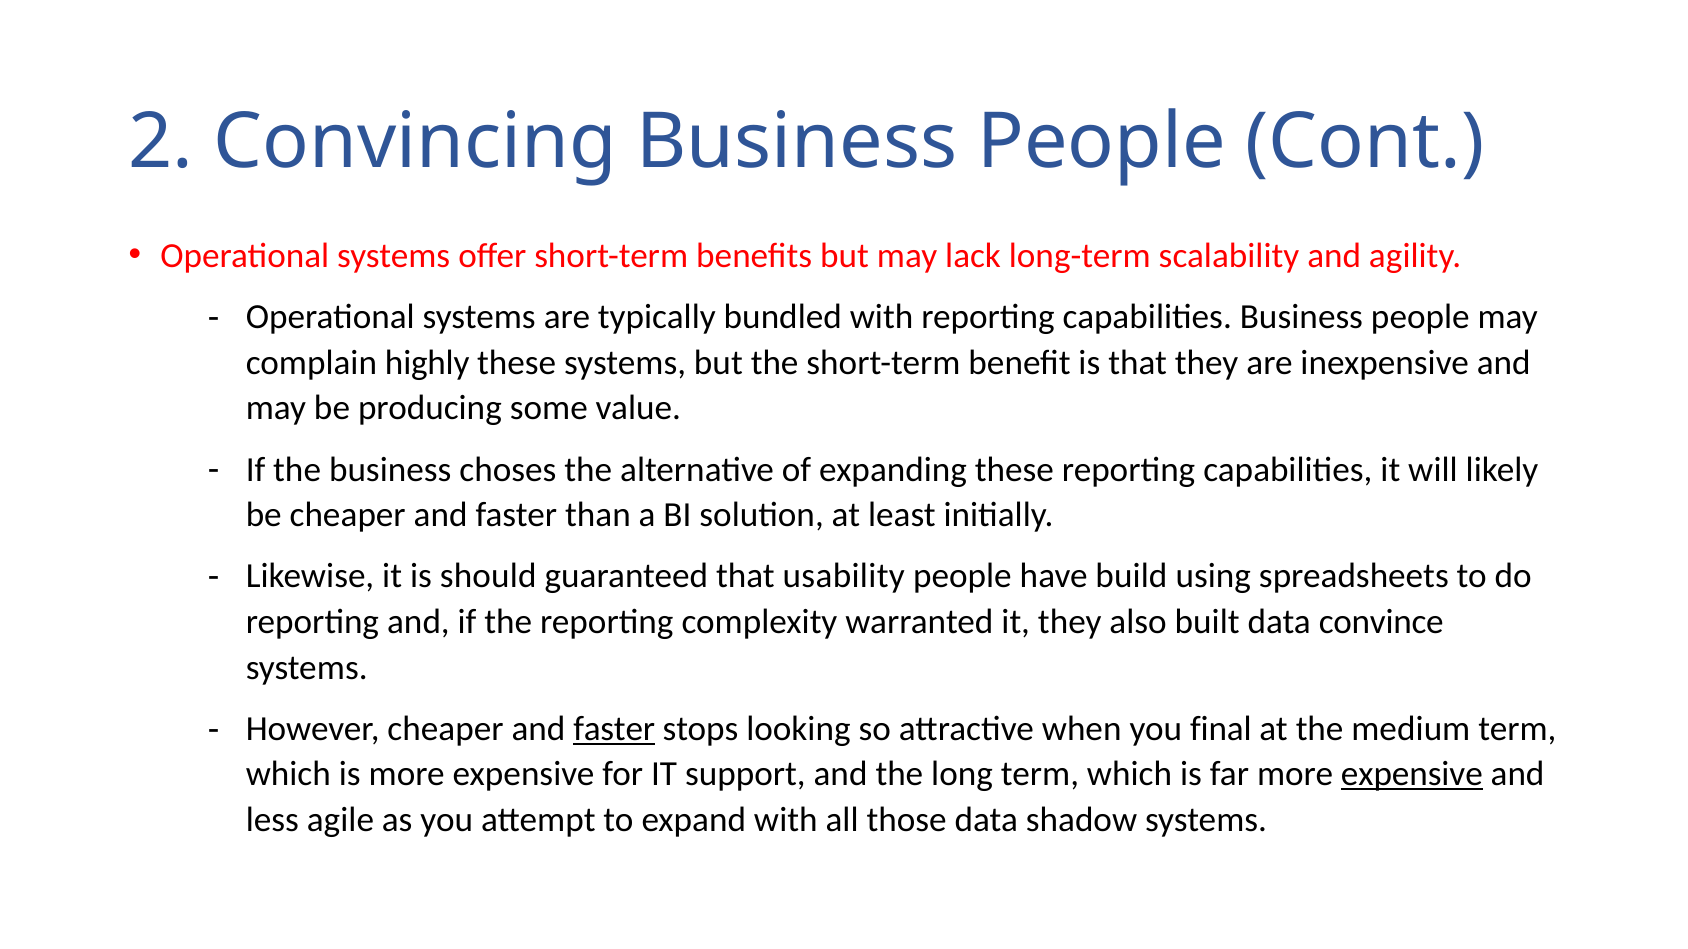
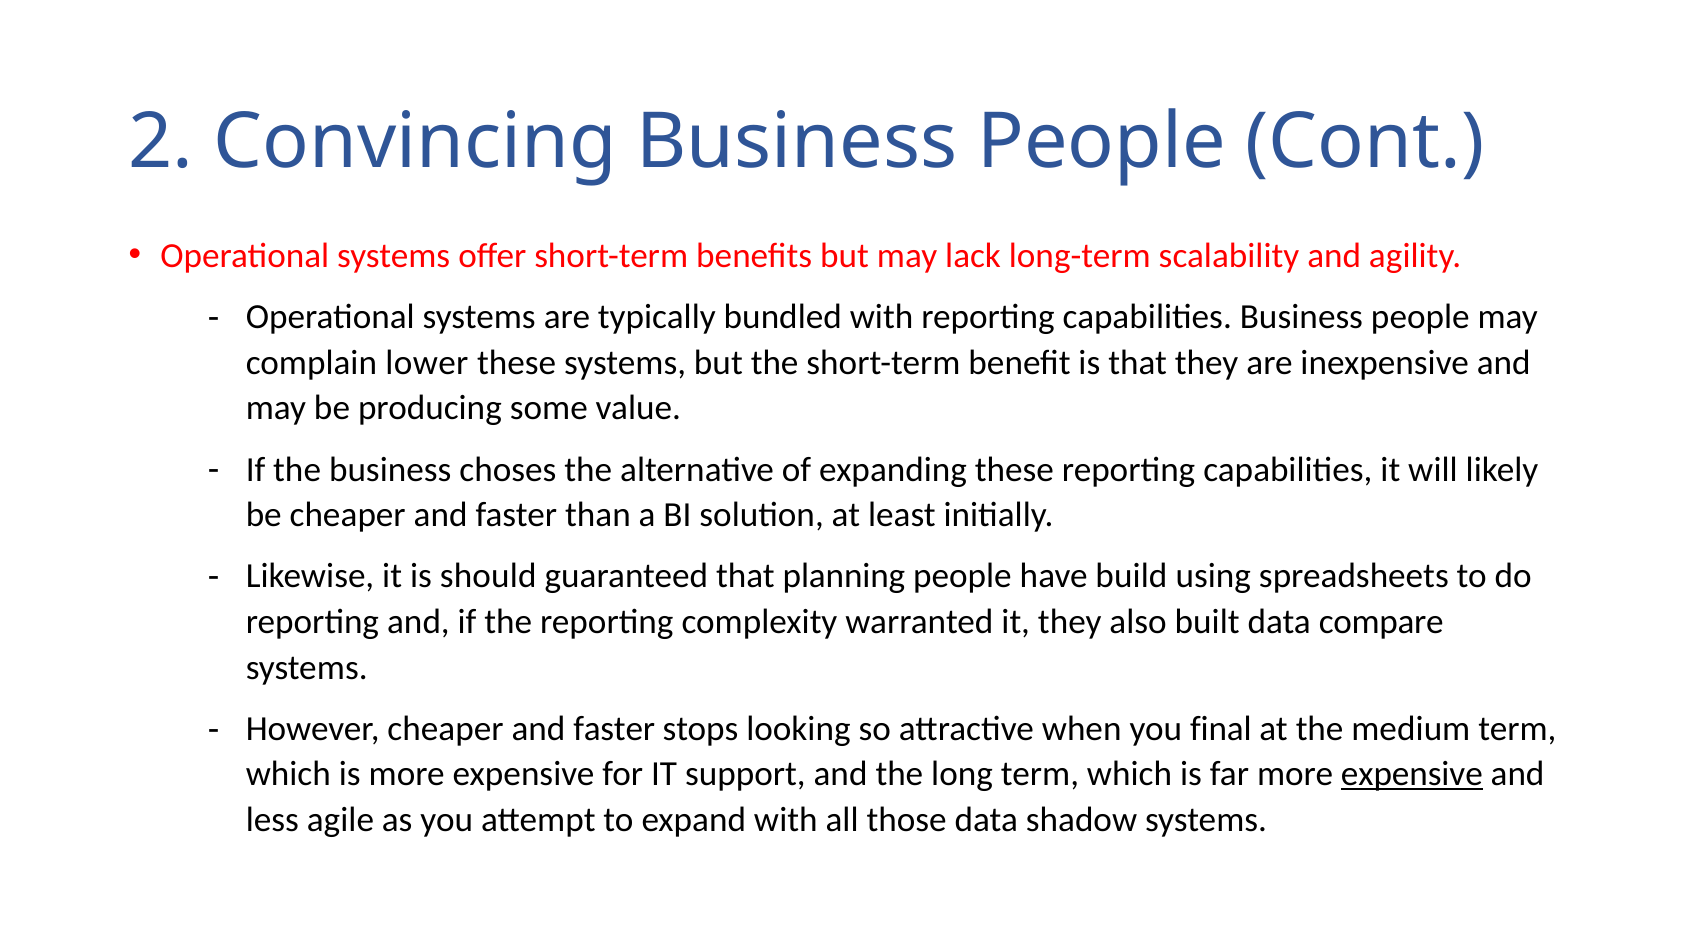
highly: highly -> lower (427, 363)
usability: usability -> planning (844, 577)
convince: convince -> compare (1381, 622)
faster underline: present -> none (614, 729)
